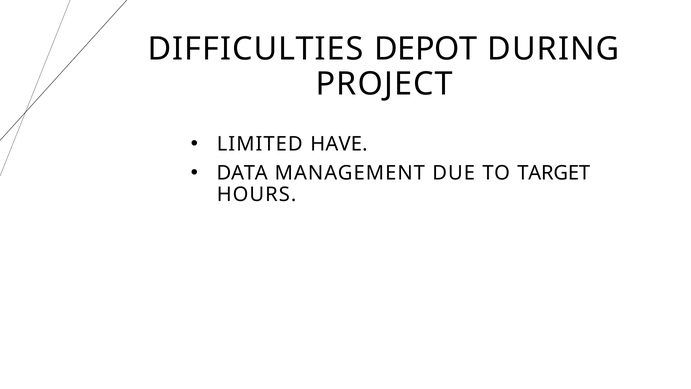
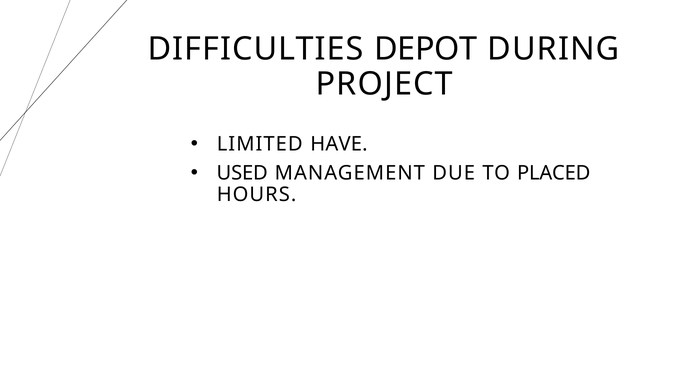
DATA: DATA -> USED (242, 173)
TARGET: TARGET -> PLACED (554, 173)
